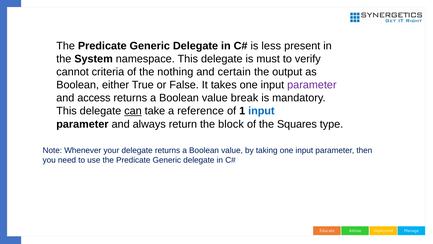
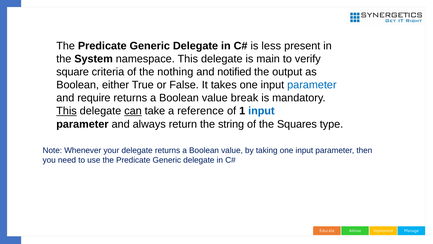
must: must -> main (268, 59)
cannot: cannot -> square (73, 72)
certain: certain -> notified (234, 72)
parameter colour: purple -> blue (312, 85)
access: access -> require (94, 98)
This underline: none -> present (67, 111)
block: block -> string (231, 124)
